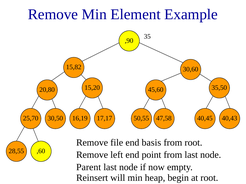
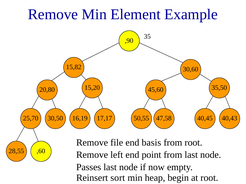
Parent: Parent -> Passes (89, 168)
will: will -> sort (118, 178)
